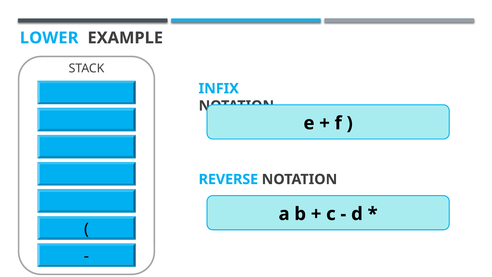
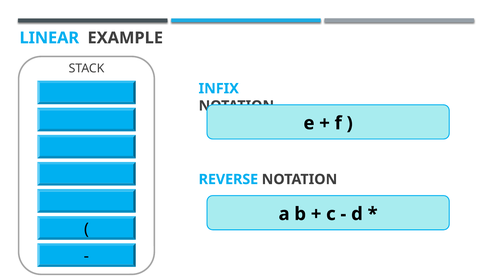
LOWER: LOWER -> LINEAR (49, 38)
